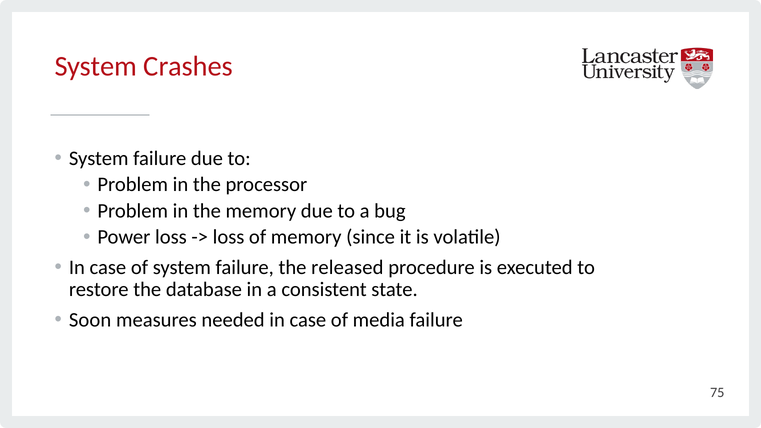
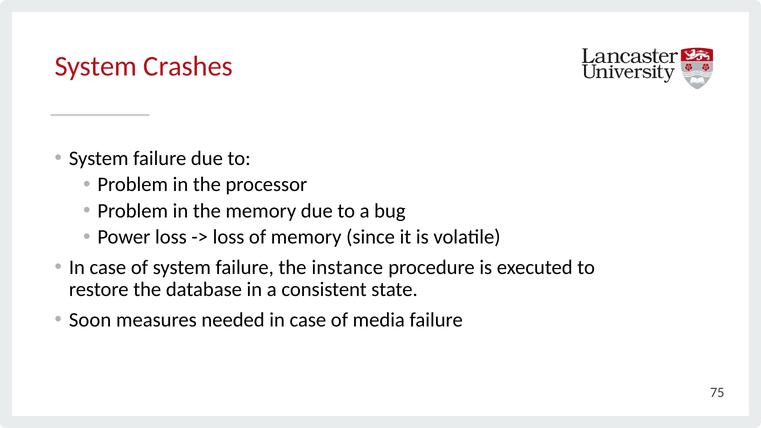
released: released -> instance (347, 267)
